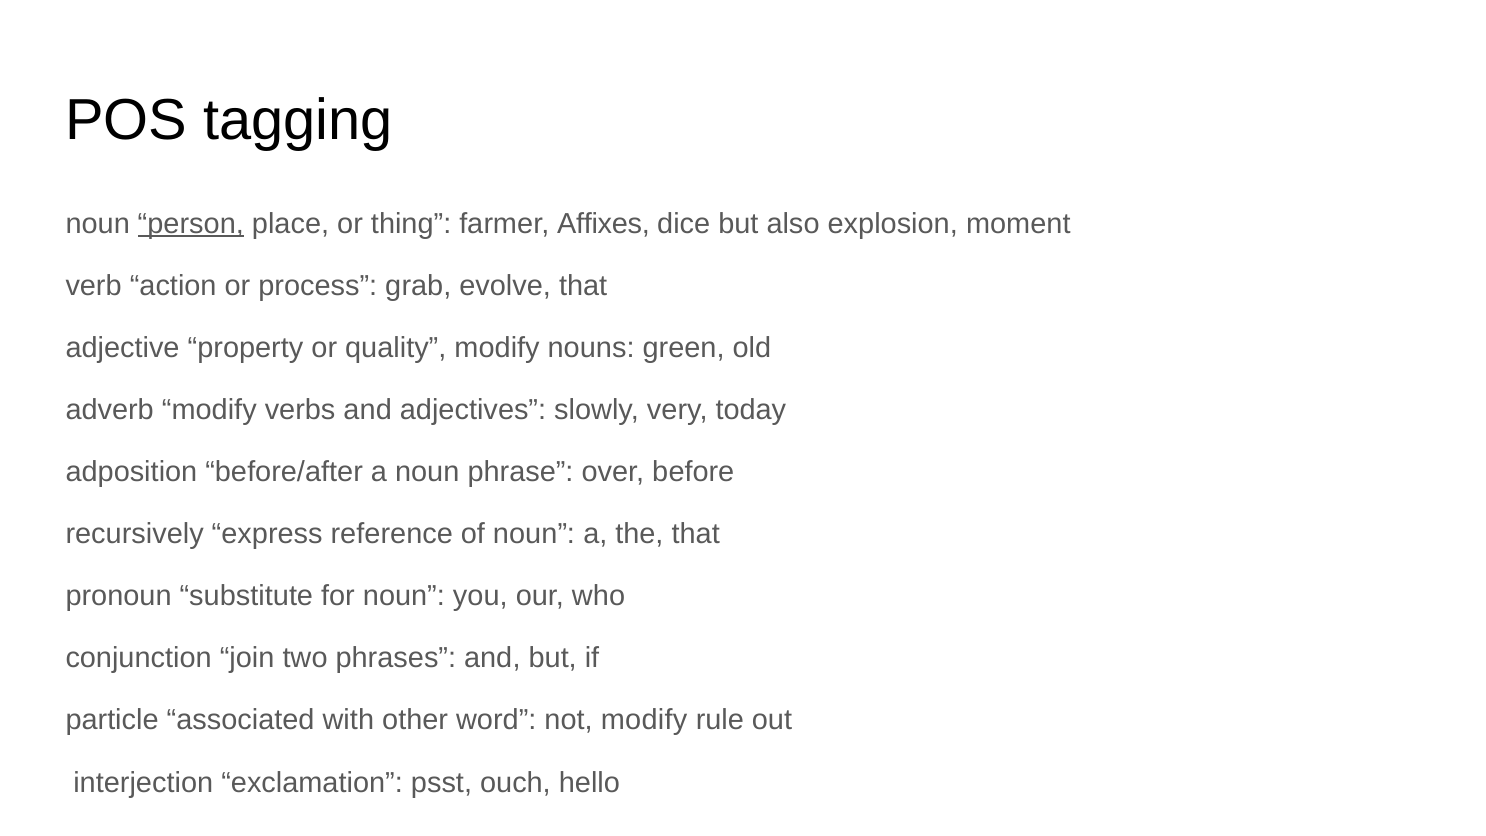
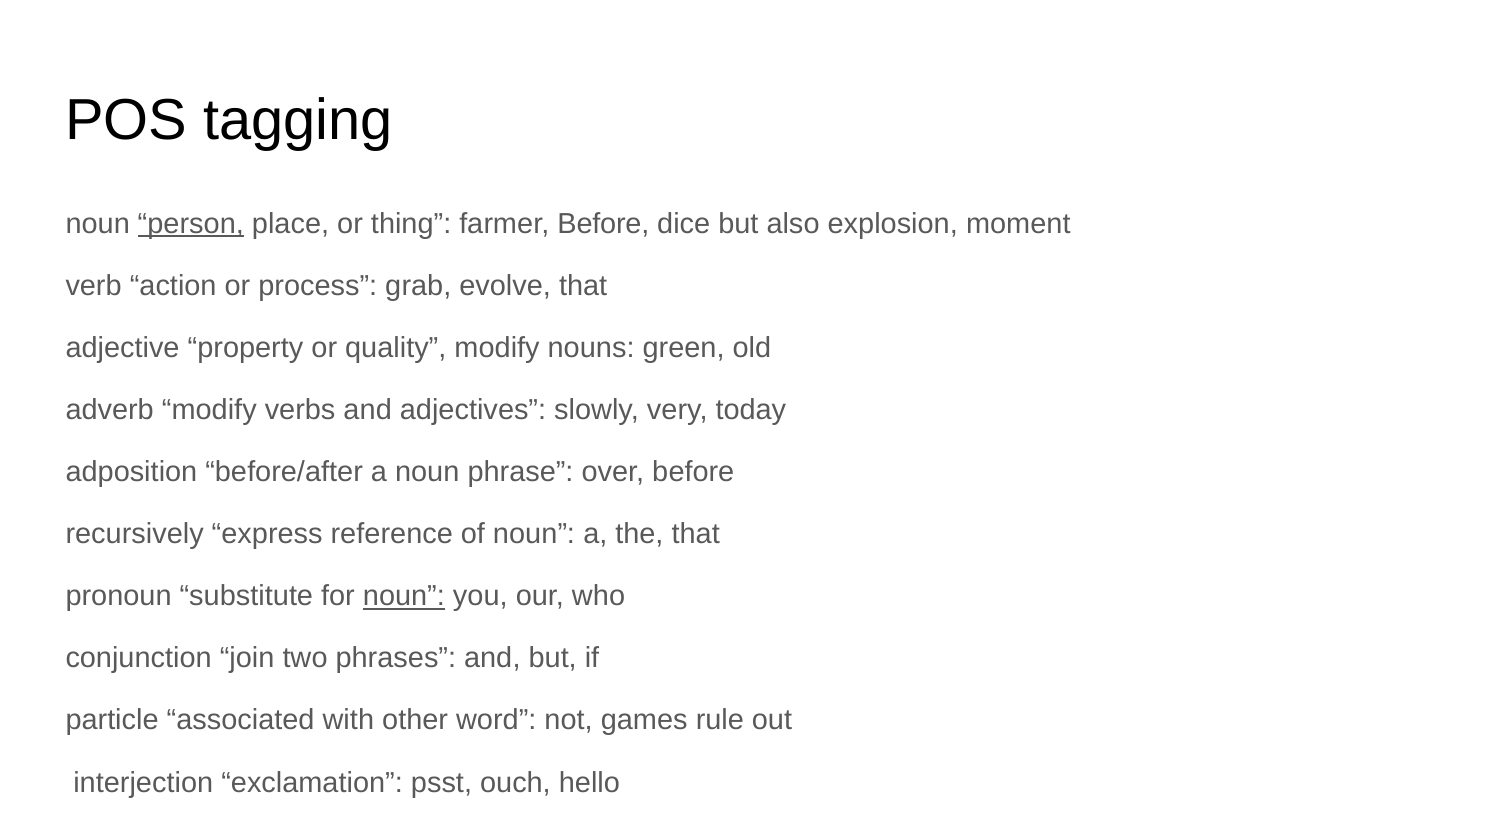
farmer Affixes: Affixes -> Before (603, 224)
noun underline: none -> present (404, 596)
not modify: modify -> games (644, 720)
